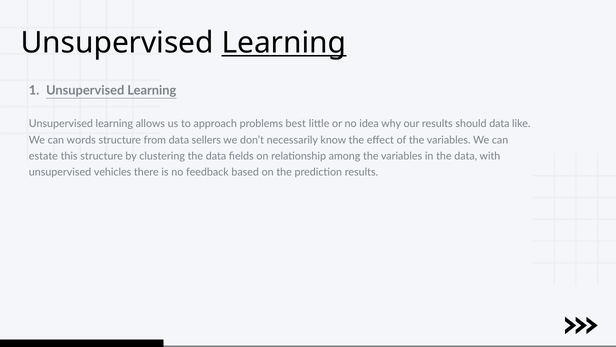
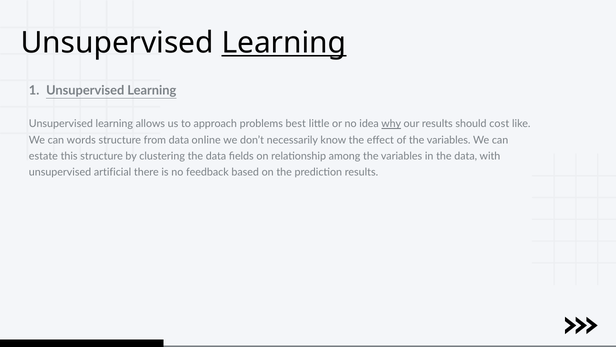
why underline: none -> present (391, 124)
should data: data -> cost (499, 124)
sellers: sellers -> online (206, 140)
vehicles: vehicles -> artificial (113, 172)
